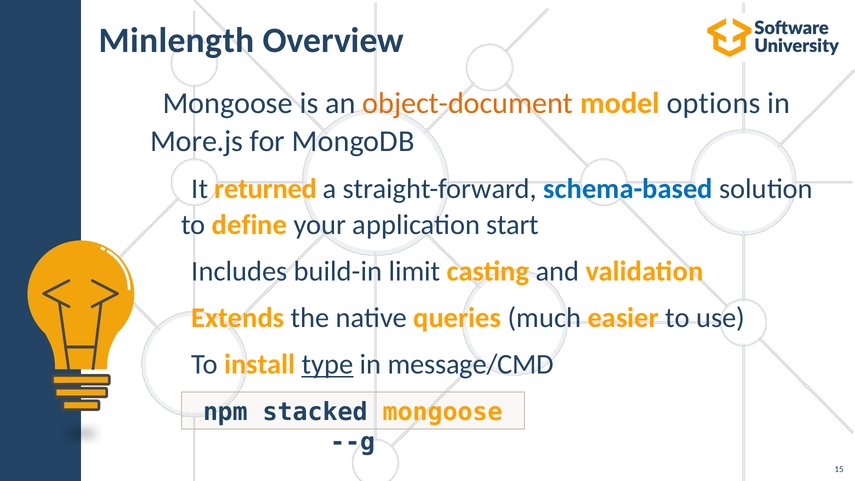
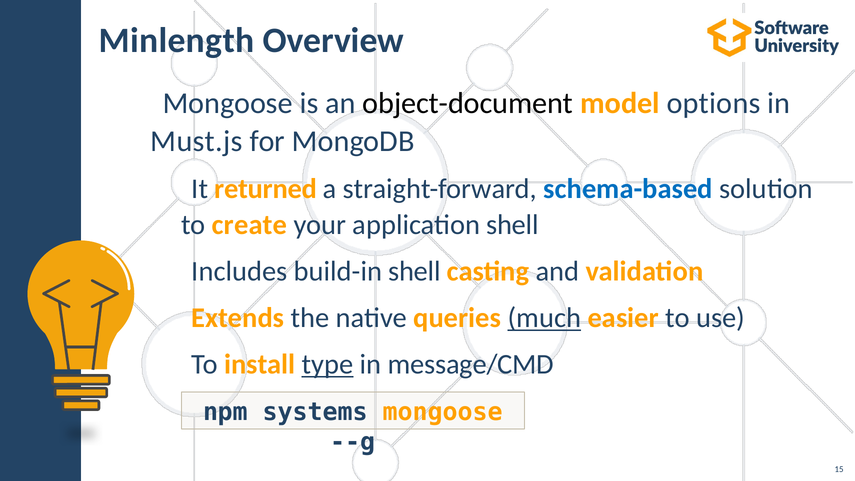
object-document colour: orange -> black (468, 103)
More.js: More.js -> Must.js (197, 141)
define: define -> create (249, 225)
application start: start -> shell (512, 225)
build-in limit: limit -> shell (414, 271)
much underline: none -> present (544, 318)
stacked: stacked -> systems (315, 412)
